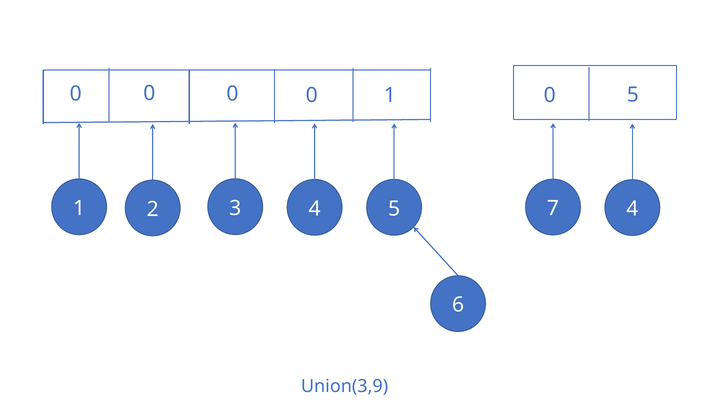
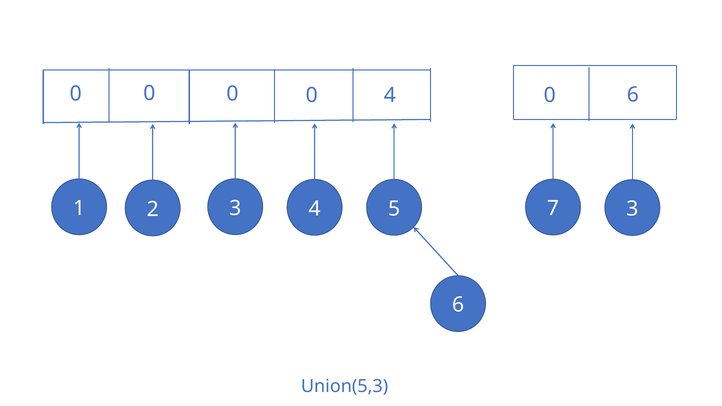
0 1: 1 -> 4 (390, 95)
0 5: 5 -> 6 (633, 95)
7 4: 4 -> 3 (632, 209)
Union(3,9: Union(3,9 -> Union(5,3 (345, 387)
